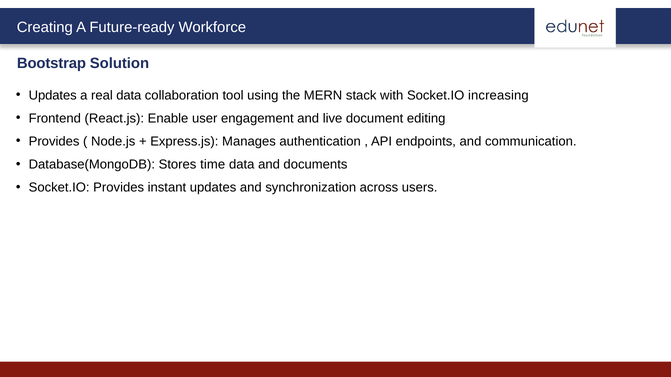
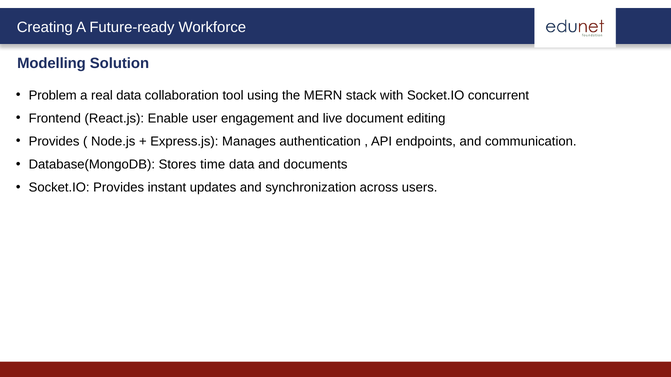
Bootstrap: Bootstrap -> Modelling (51, 63)
Updates: Updates -> Problem (53, 95)
increasing: increasing -> concurrent (498, 95)
